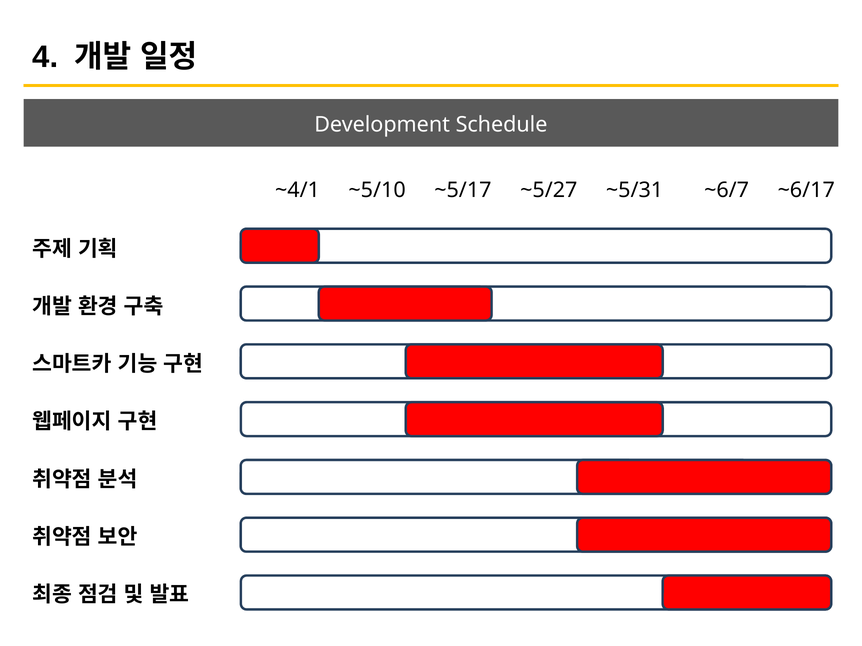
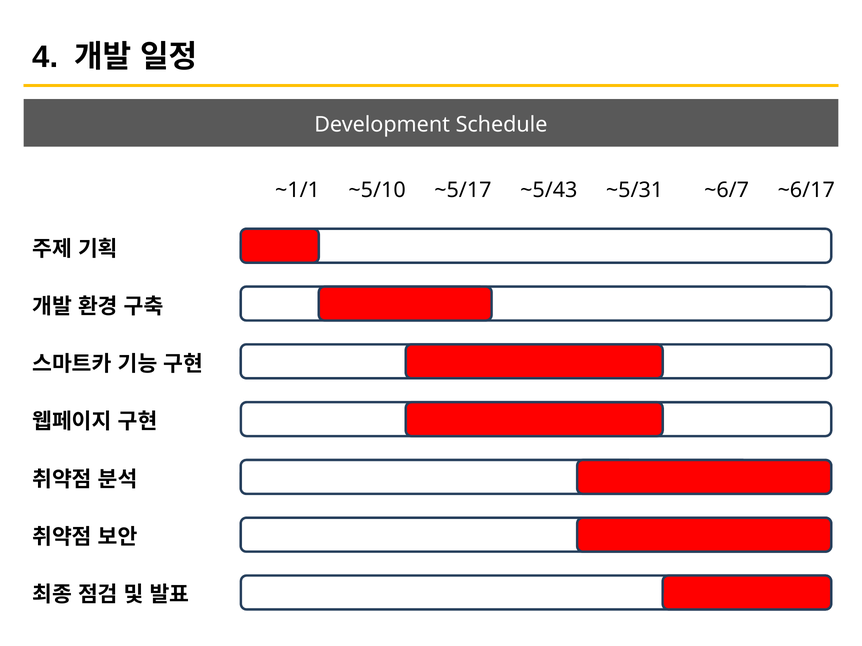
~4/1: ~4/1 -> ~1/1 (297, 190)
~5/27: ~5/27 -> ~5/43 (549, 190)
